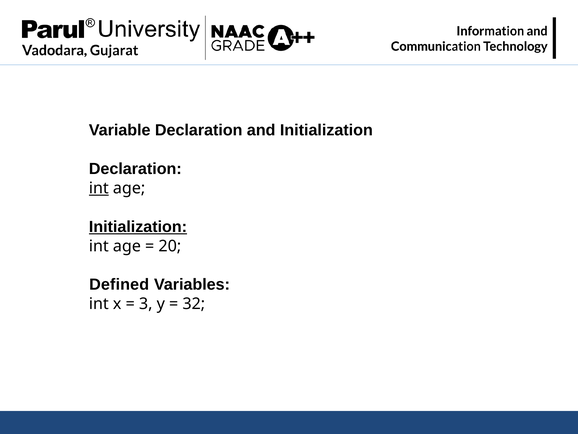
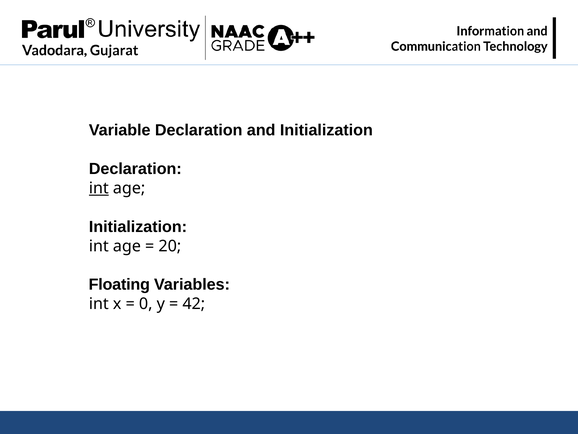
Initialization underline: present -> none (138, 227)
Defined: Defined -> Floating (119, 284)
3: 3 -> 0 (146, 304)
32: 32 -> 42 (194, 304)
